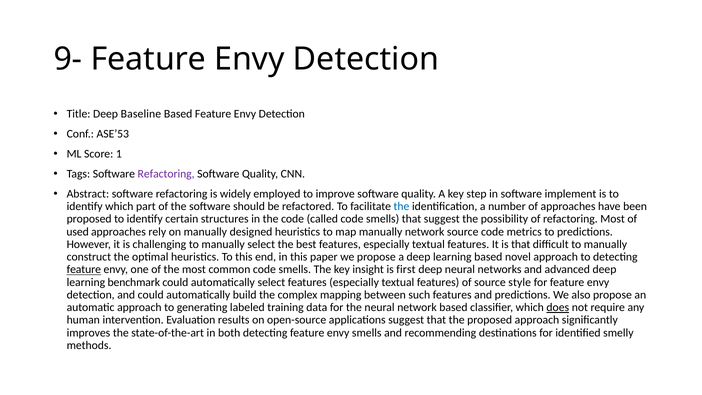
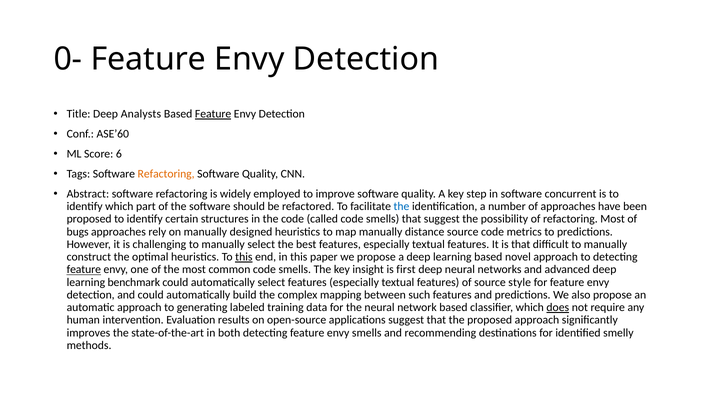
9-: 9- -> 0- (68, 59)
Baseline: Baseline -> Analysts (141, 114)
Feature underline: none -> present (213, 114)
ASE’53: ASE’53 -> ASE’60 (113, 134)
1: 1 -> 6 (119, 154)
Refactoring colour: purple -> orange (166, 174)
implement: implement -> concurrent (571, 194)
used: used -> bugs (78, 232)
manually network: network -> distance (425, 232)
this underline: none -> present (244, 257)
